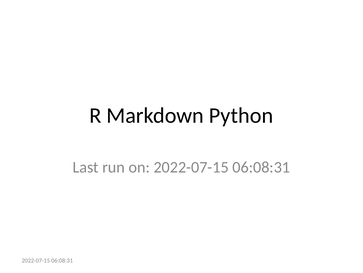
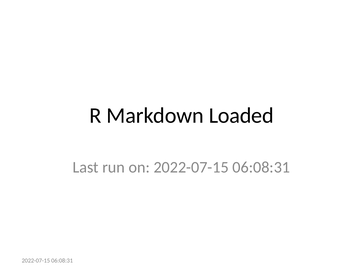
Python: Python -> Loaded (241, 115)
